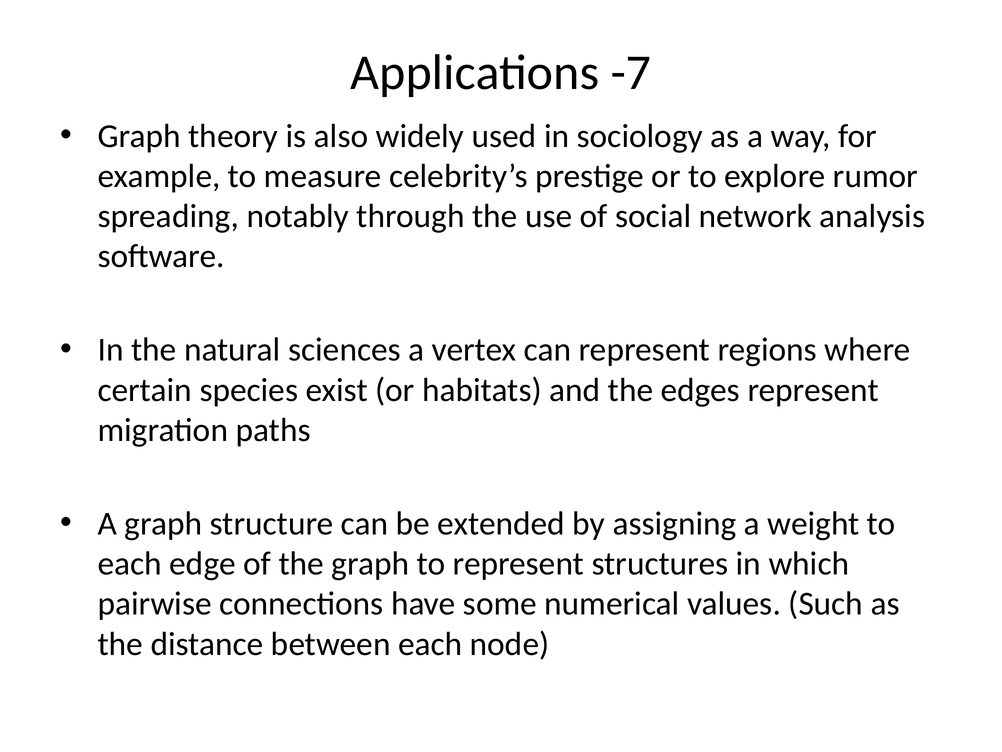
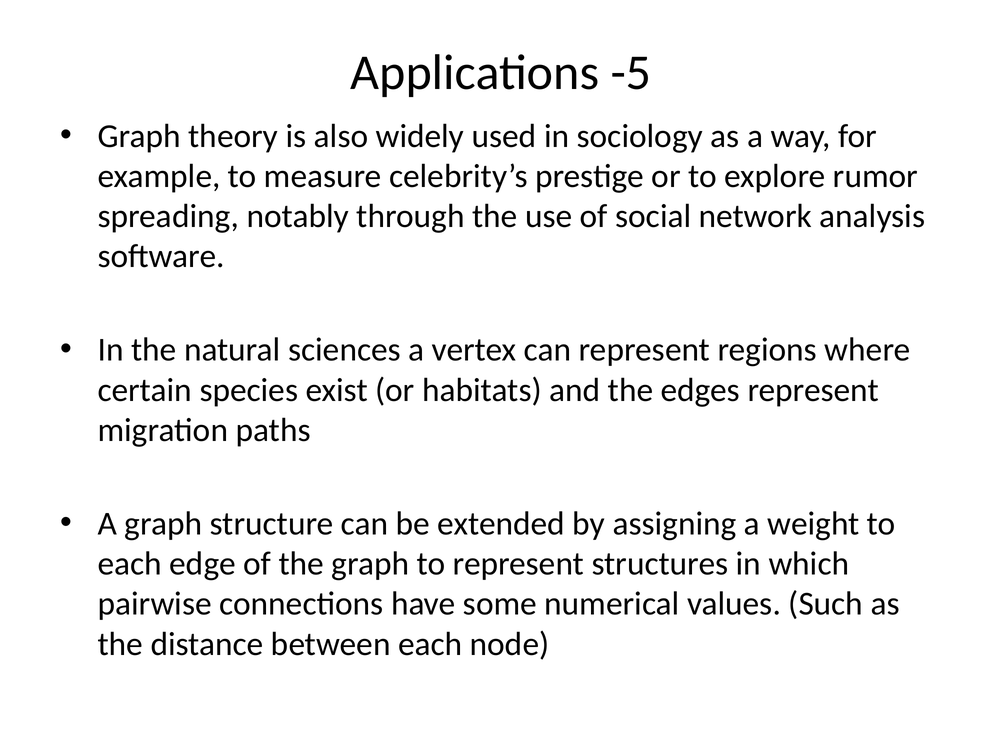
-7: -7 -> -5 (631, 73)
